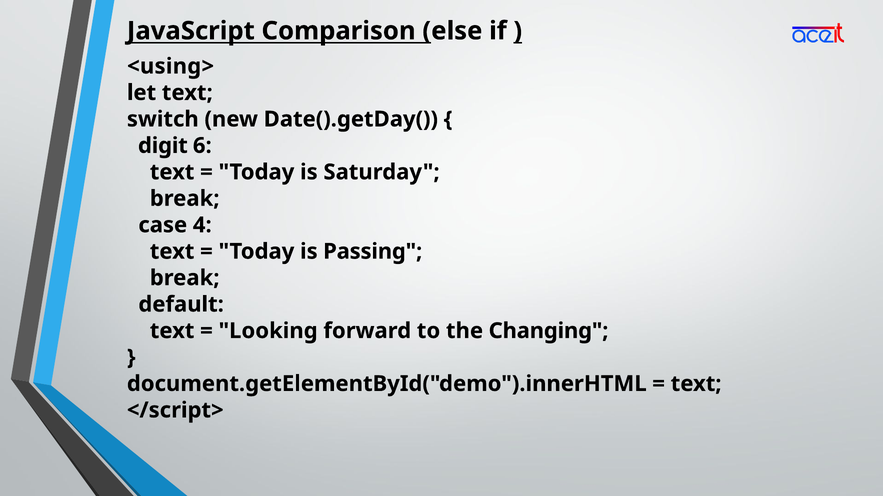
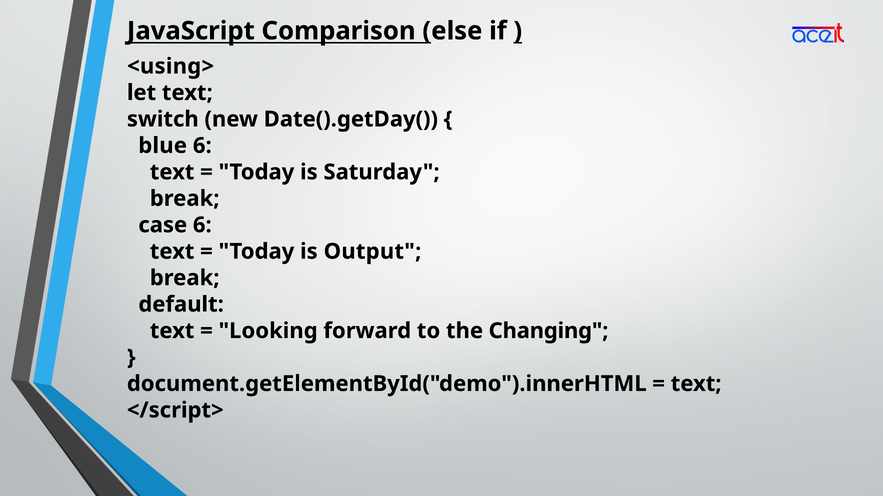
digit: digit -> blue (163, 146)
case 4: 4 -> 6 (202, 225)
Passing: Passing -> Output (373, 252)
